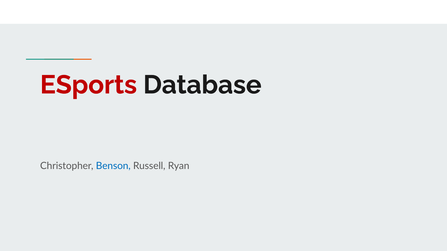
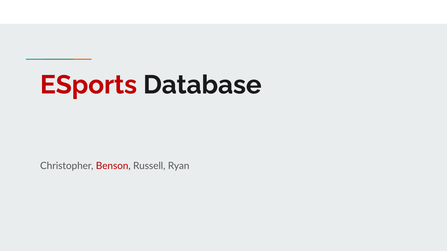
Benson colour: blue -> red (113, 166)
